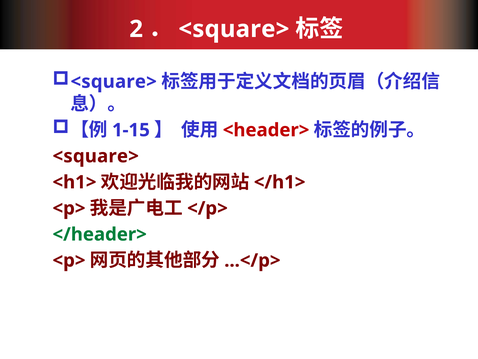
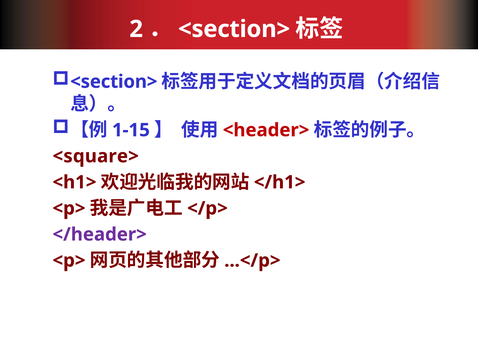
<square>: <square> -> <section> (234, 29)
<square>: <square> -> <section> (114, 82)
</header> colour: green -> purple (100, 234)
